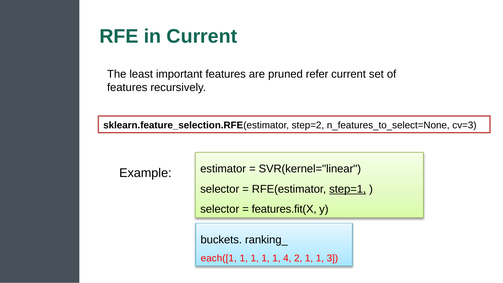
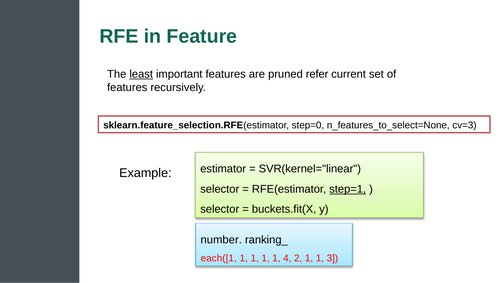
in Current: Current -> Feature (202, 36)
least underline: none -> present (141, 74)
step=2: step=2 -> step=0 (308, 125)
features.fit(X: features.fit(X -> buckets.fit(X (284, 209)
buckets: buckets -> number (221, 240)
